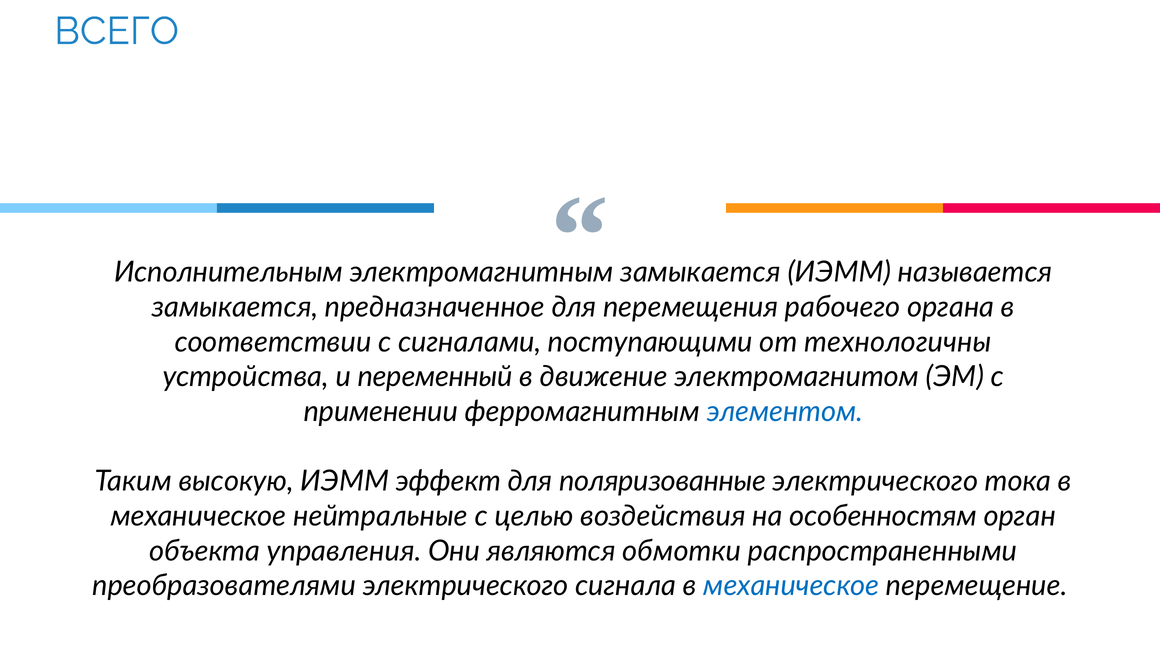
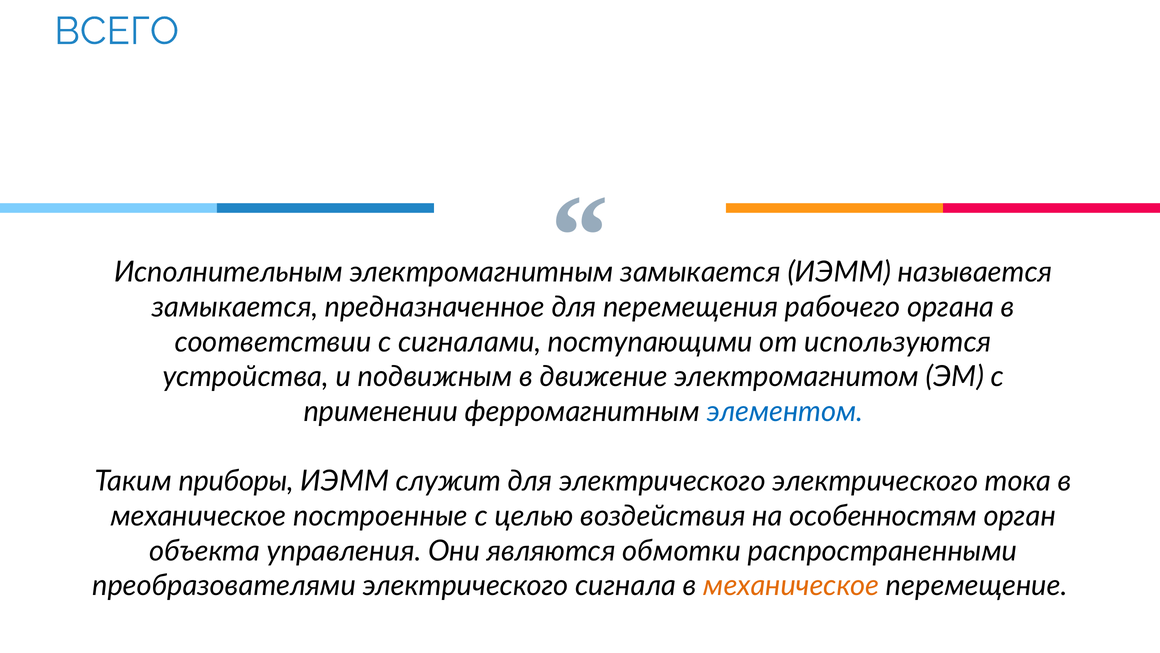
технологичны: технологичны -> используются (898, 342)
переменный: переменный -> подвижным (435, 377)
высокую: высокую -> приборы (236, 481)
эффект: эффект -> служит (449, 481)
для поляризованные: поляризованные -> электрического (662, 481)
нейтральные: нейтральные -> построенные (381, 516)
механическое colour: blue -> orange (791, 585)
